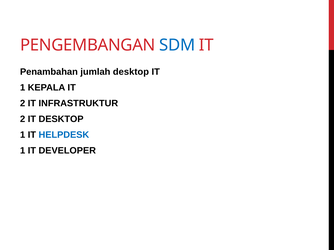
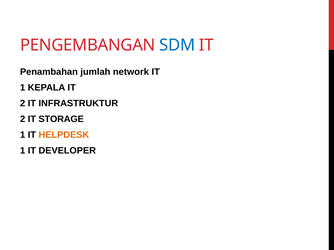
jumlah desktop: desktop -> network (131, 72)
IT DESKTOP: DESKTOP -> STORAGE (61, 119)
HELPDESK colour: blue -> orange (64, 135)
